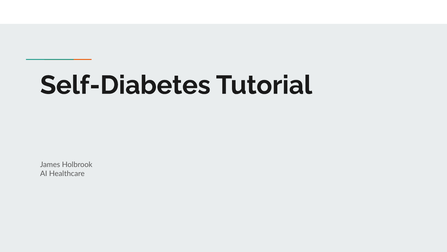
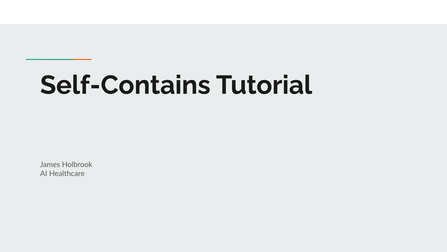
Self-Diabetes: Self-Diabetes -> Self-Contains (125, 85)
